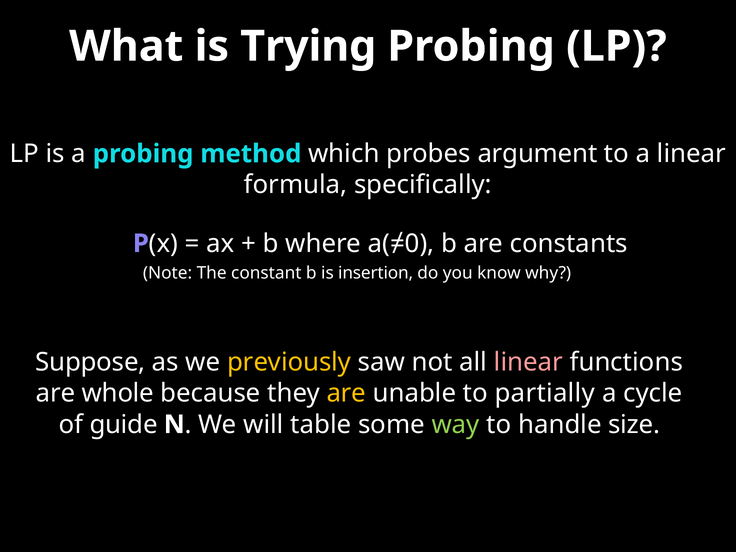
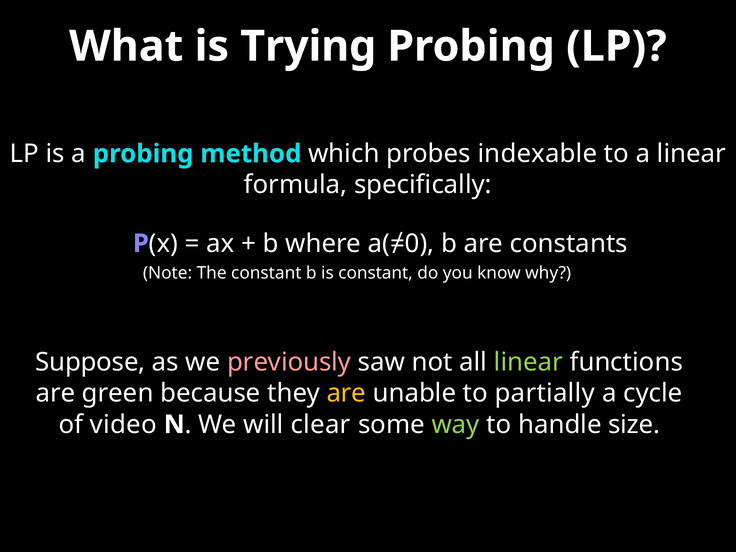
argument: argument -> indexable (537, 154)
is insertion: insertion -> constant (376, 273)
previously colour: yellow -> pink (289, 362)
linear colour: pink -> light green (528, 362)
whole: whole -> green (118, 393)
guide: guide -> video (123, 424)
table: table -> clear (321, 424)
